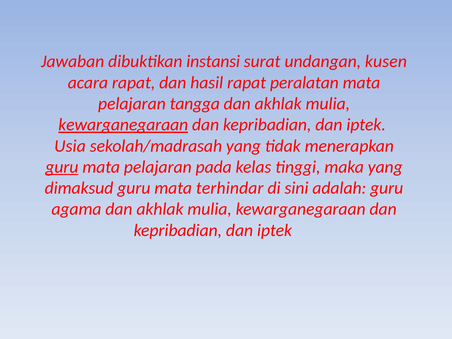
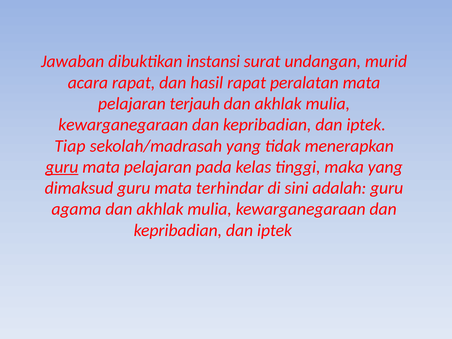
kusen: kusen -> murid (386, 61)
tangga: tangga -> terjauh (195, 104)
kewarganegaraan underline: present -> none (123, 125)
Usia: Usia -> Tiap (70, 146)
